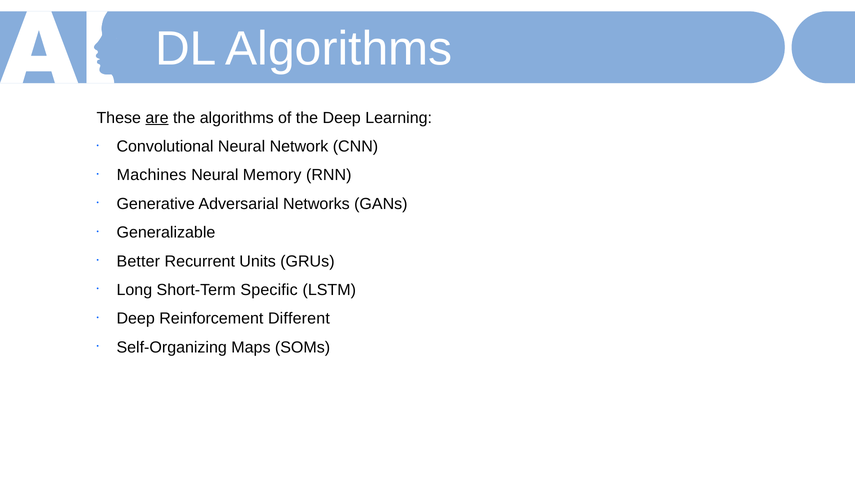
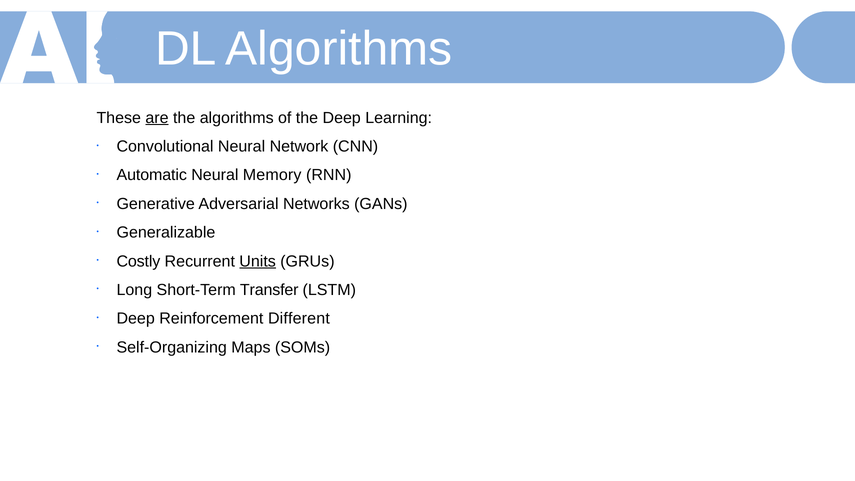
Machines: Machines -> Automatic (152, 175)
Better: Better -> Costly (138, 261)
Units underline: none -> present (258, 261)
Specific: Specific -> Transfer (269, 290)
